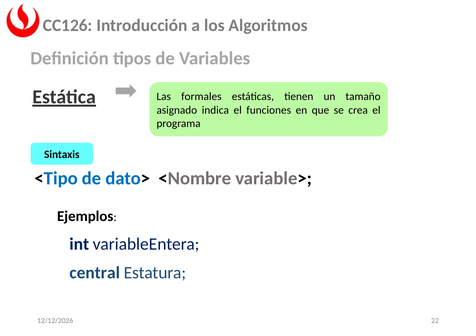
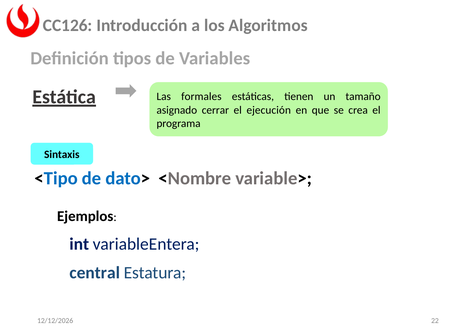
indica: indica -> cerrar (215, 110)
funciones: funciones -> ejecución (269, 110)
